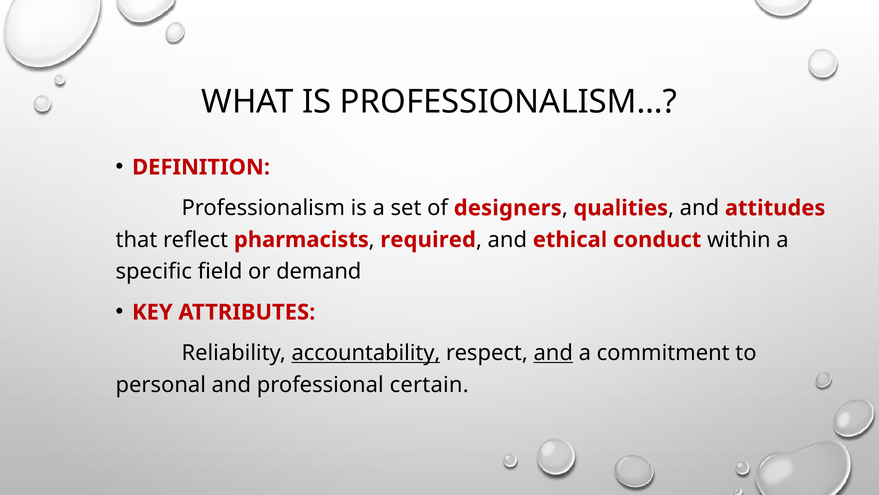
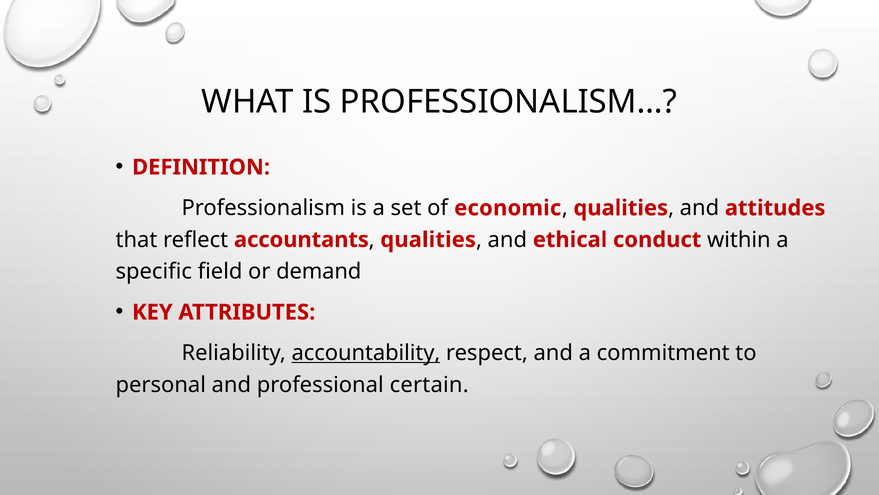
designers: designers -> economic (508, 208)
pharmacists: pharmacists -> accountants (301, 239)
required: required -> qualities (428, 239)
and underline: present -> none (553, 353)
